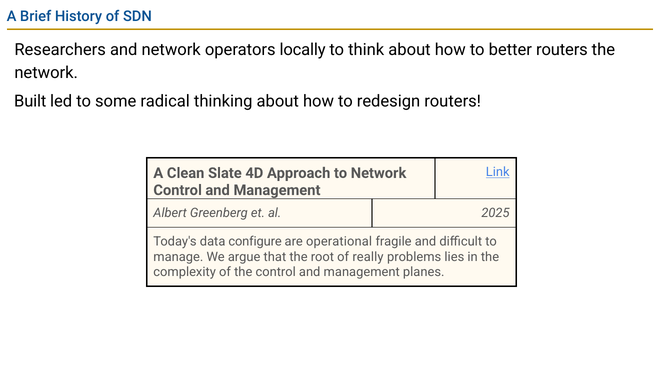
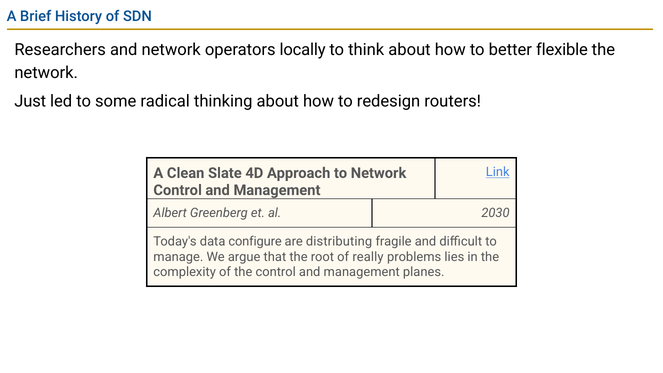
better routers: routers -> flexible (562, 50)
Built: Built -> Just (30, 101)
2025: 2025 -> 2030 (495, 213)
operational: operational -> distributing (339, 242)
